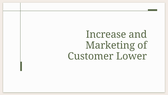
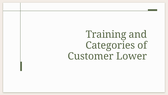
Increase: Increase -> Training (106, 34)
Marketing: Marketing -> Categories (110, 45)
